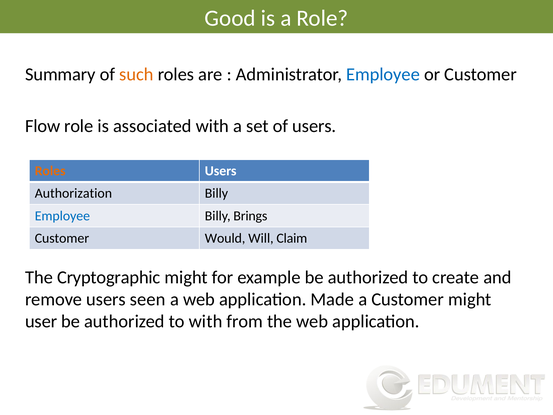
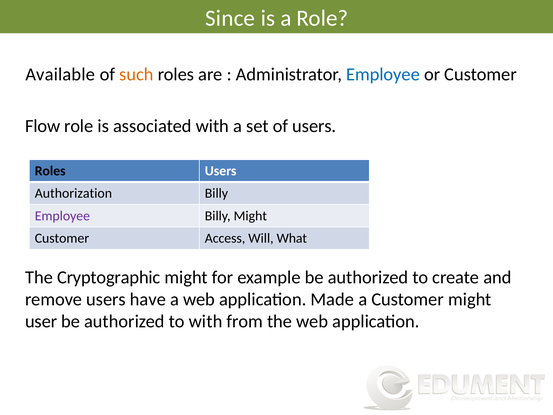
Good: Good -> Since (230, 18)
Summary: Summary -> Available (60, 74)
Roles colour: orange -> black (50, 171)
Employee colour: blue -> purple (62, 216)
Billy Brings: Brings -> Might (250, 216)
Would: Would -> Access (225, 238)
Claim: Claim -> What (292, 238)
seen: seen -> have (148, 299)
